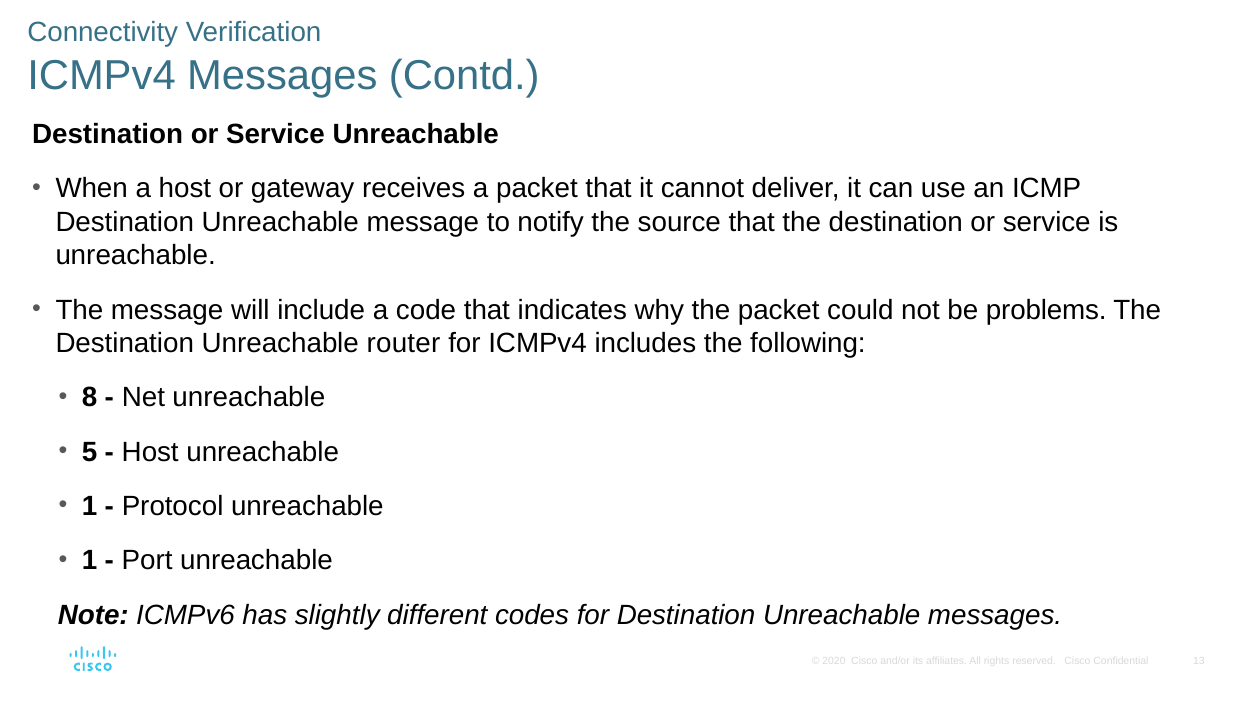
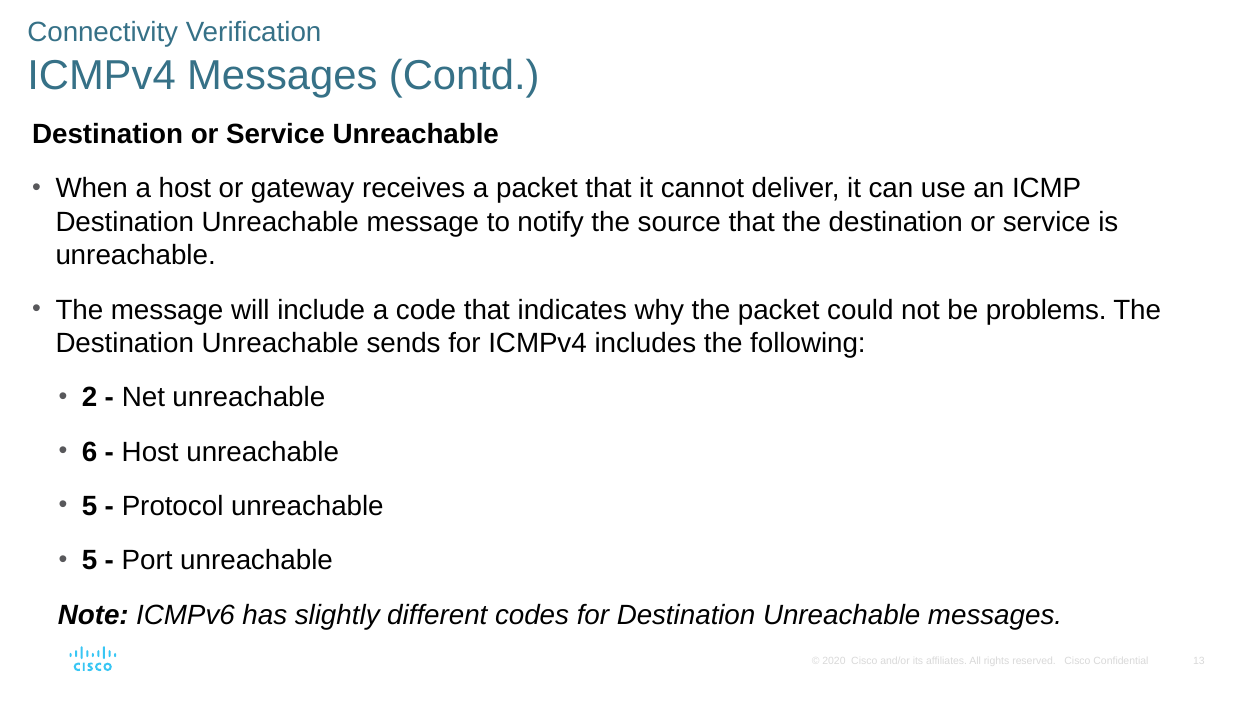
router: router -> sends (404, 343)
8: 8 -> 2 (90, 397)
5: 5 -> 6 (90, 451)
1: 1 -> 5 (90, 506)
1: 1 -> 5 (90, 560)
